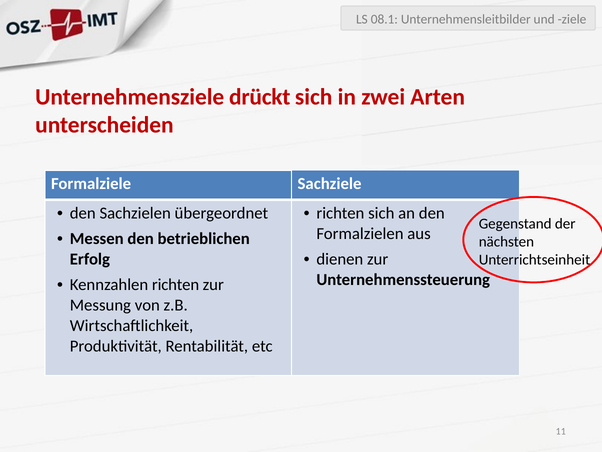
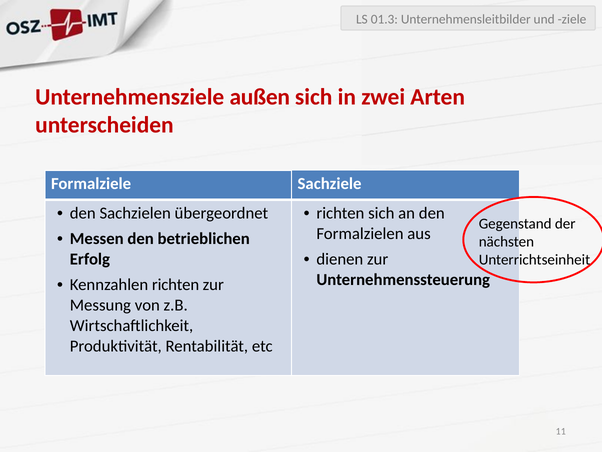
08.1: 08.1 -> 01.3 (384, 19)
drückt: drückt -> außen (260, 97)
